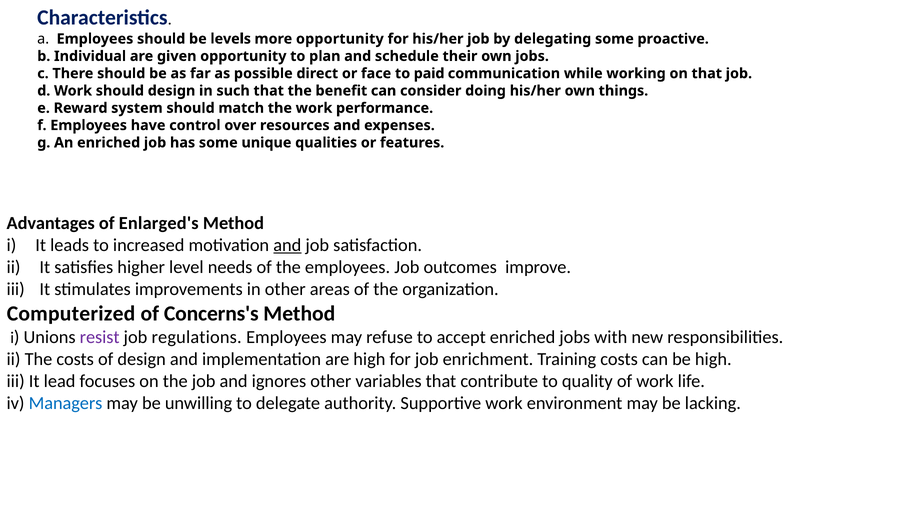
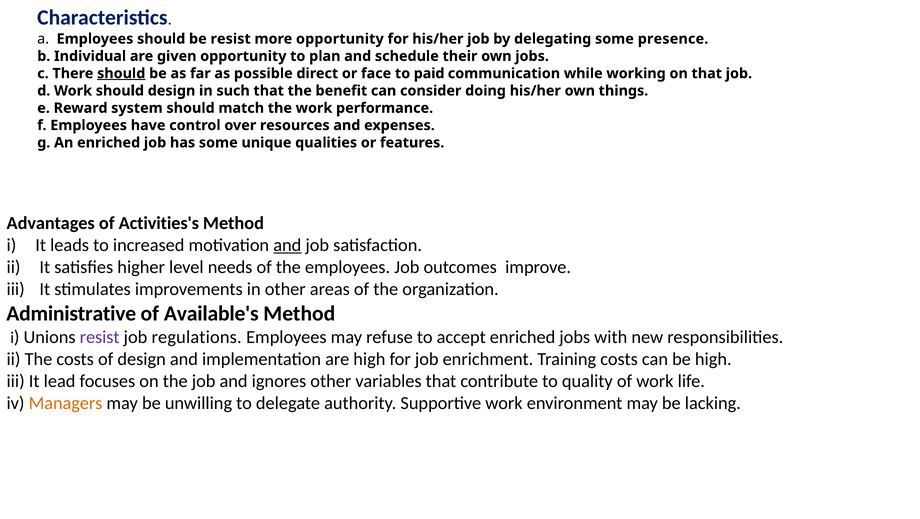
be levels: levels -> resist (231, 39)
proactive: proactive -> presence (673, 39)
should underline: none -> present (121, 73)
Enlarged's: Enlarged's -> Activities's (159, 223)
Computerized: Computerized -> Administrative (71, 313)
Concerns's: Concerns's -> Available's (211, 313)
Managers colour: blue -> orange (66, 403)
